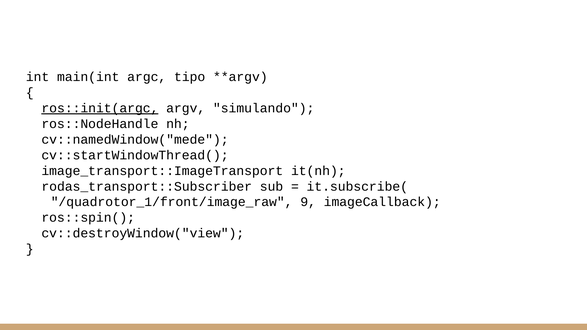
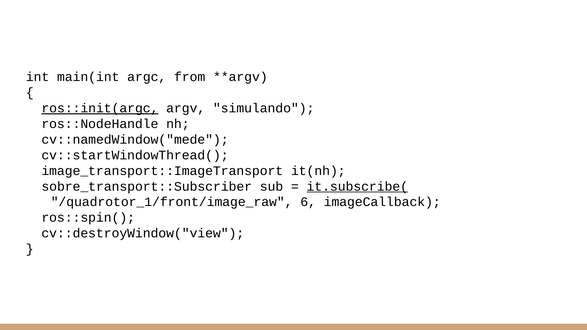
tipo: tipo -> from (190, 77)
rodas_transport::Subscriber: rodas_transport::Subscriber -> sobre_transport::Subscriber (147, 186)
it.subscribe( underline: none -> present (357, 186)
9: 9 -> 6 (308, 202)
